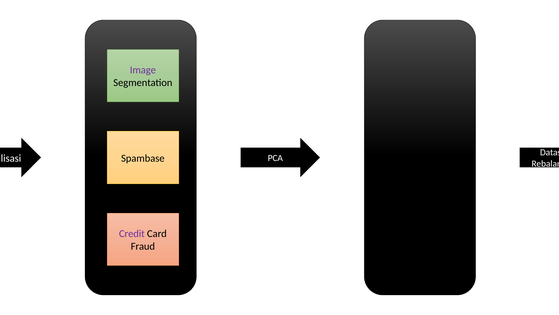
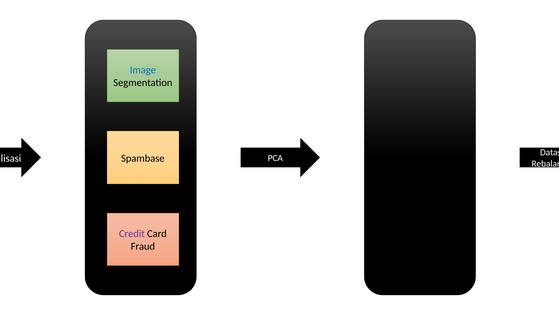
Image colour: purple -> blue (143, 70)
